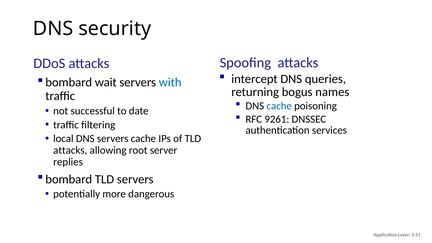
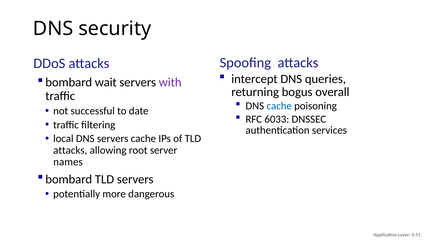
with colour: blue -> purple (170, 82)
names: names -> overall (332, 92)
9261: 9261 -> 6033 (277, 119)
replies: replies -> names (68, 162)
